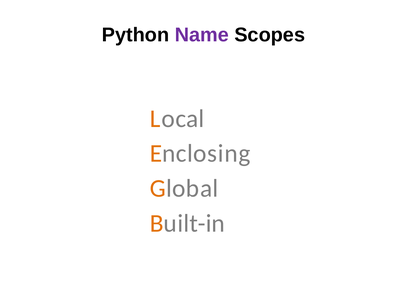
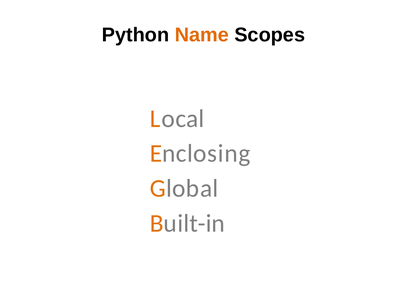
Name colour: purple -> orange (202, 35)
